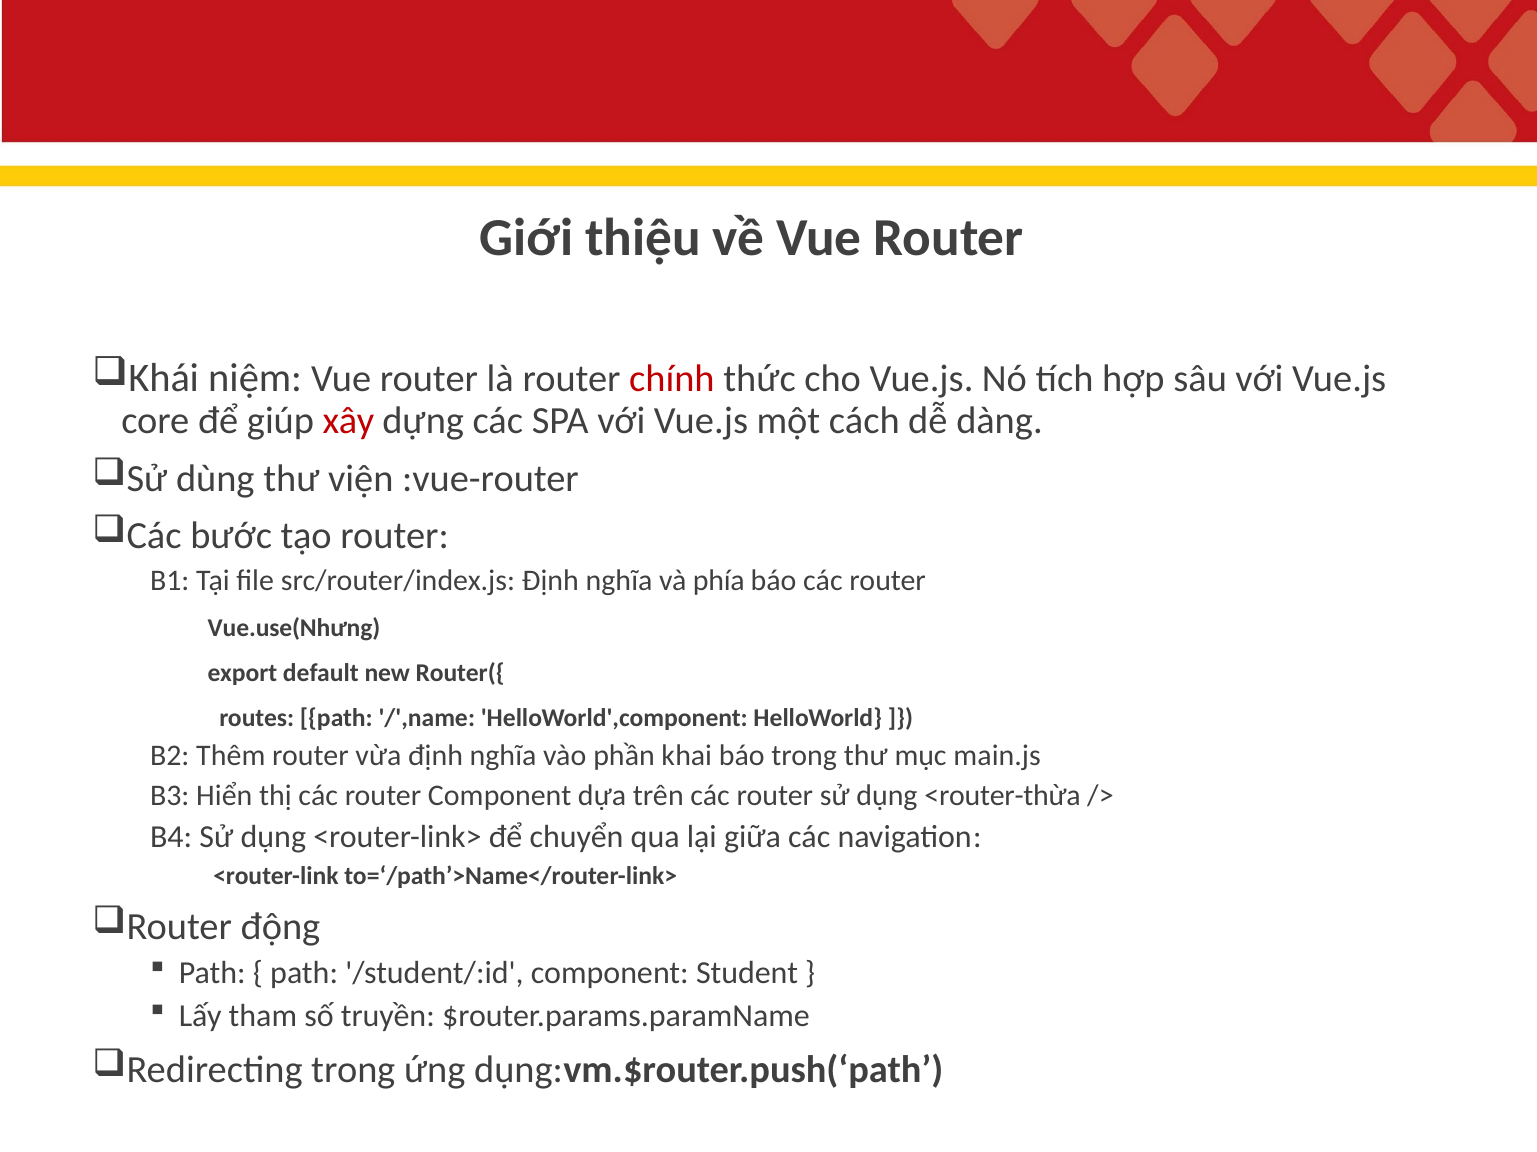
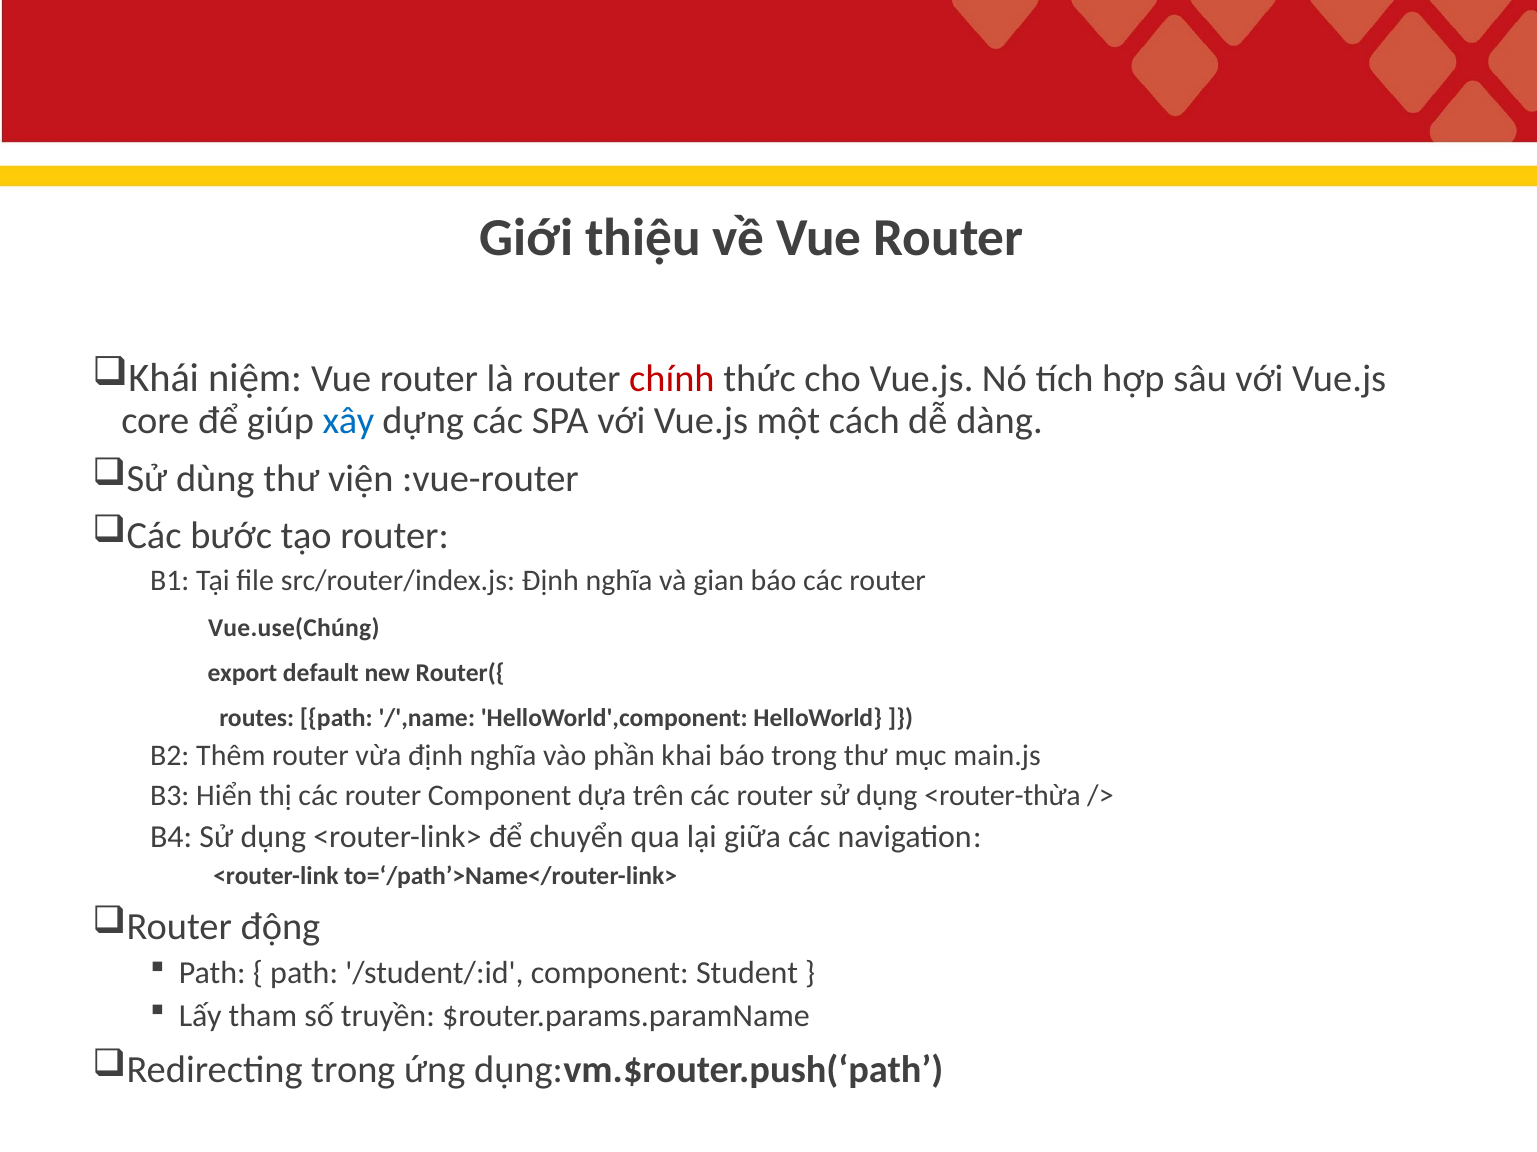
xây colour: red -> blue (348, 421)
phía: phía -> gian (719, 581)
Vue.use(Nhưng: Vue.use(Nhưng -> Vue.use(Chúng (294, 629)
